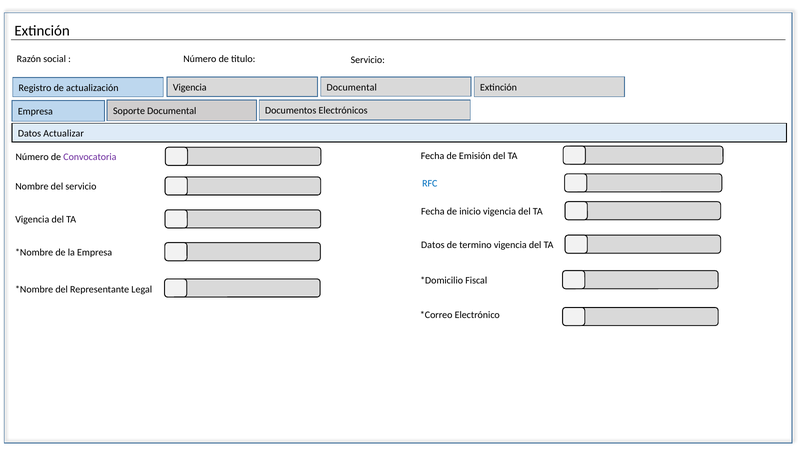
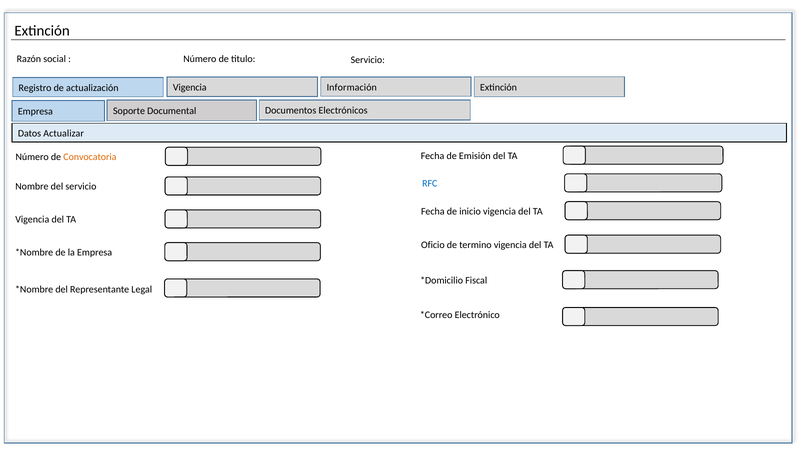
Documental: Documental -> Información (352, 87)
Convocatoria colour: purple -> orange (90, 157)
Datos: Datos -> Oficio (433, 245)
